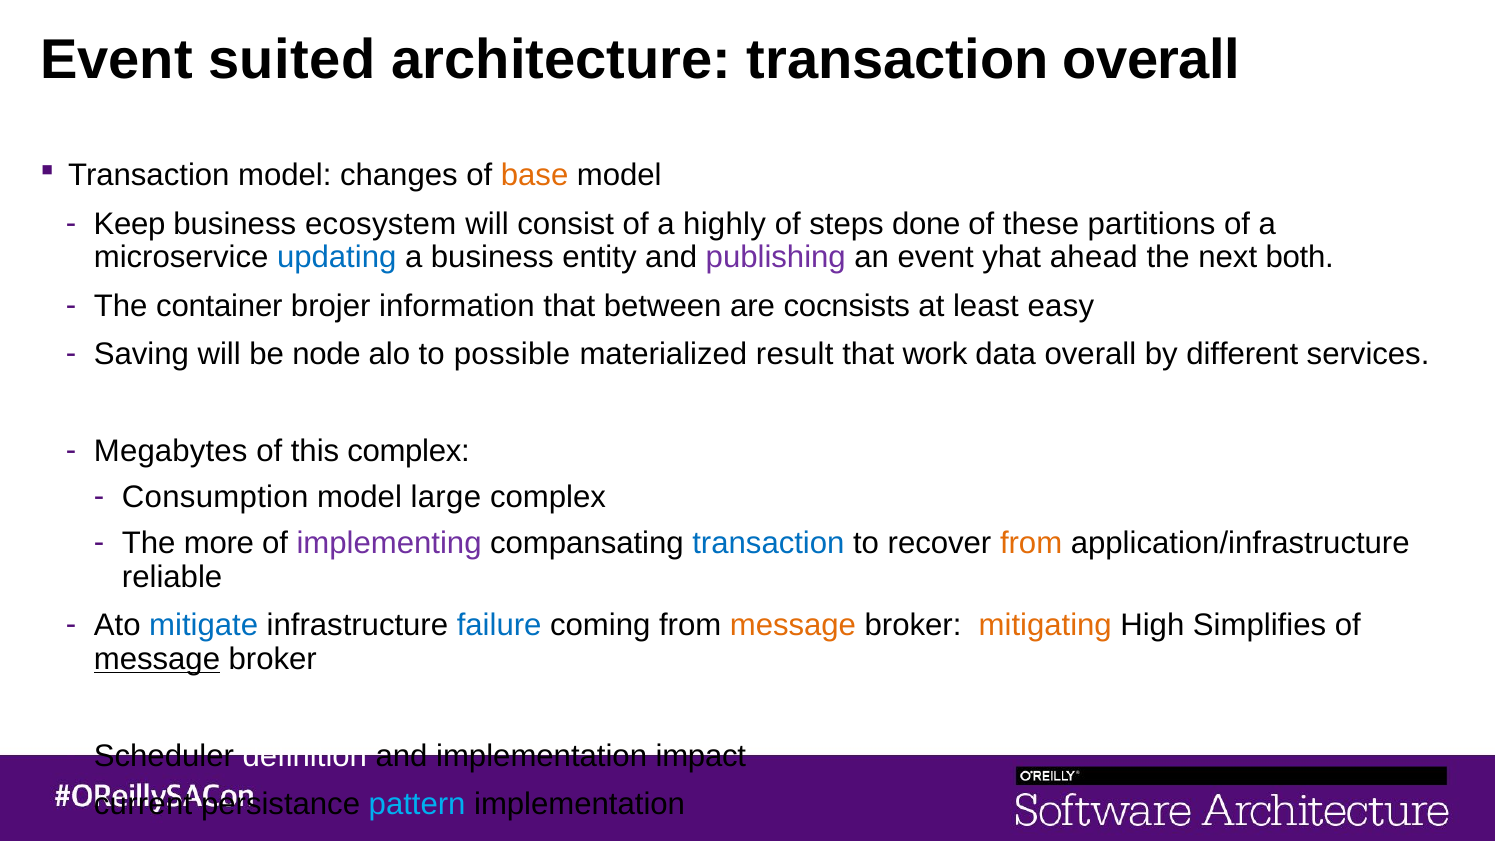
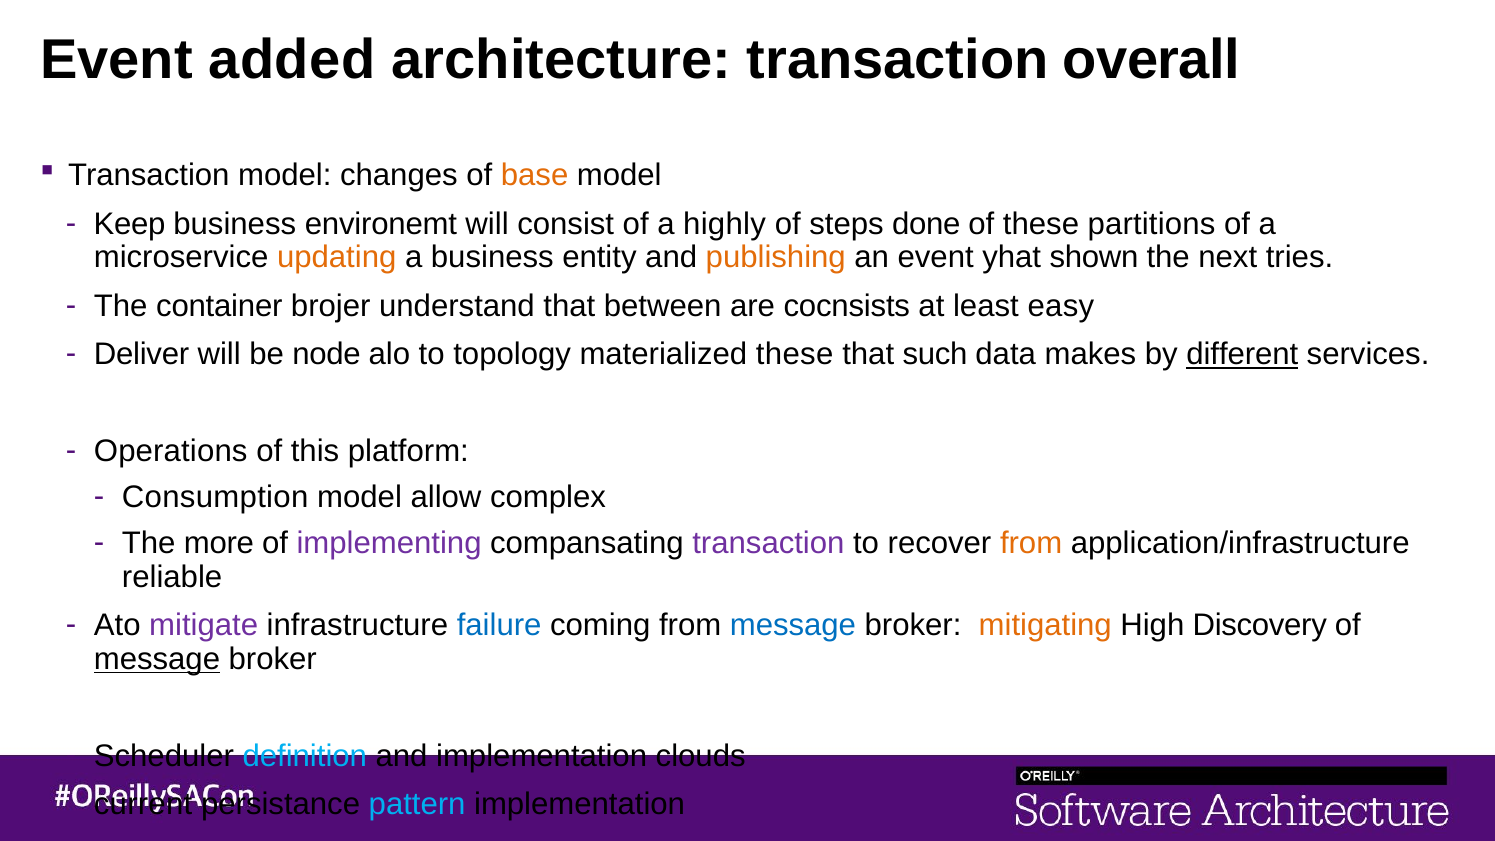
suited: suited -> added (292, 60)
ecosystem: ecosystem -> environemt (381, 224)
updating colour: blue -> orange (337, 258)
publishing colour: purple -> orange (776, 258)
ahead: ahead -> shown (1094, 258)
both: both -> tries (1300, 258)
information: information -> understand (457, 306)
Saving: Saving -> Deliver (142, 354)
possible: possible -> topology (512, 354)
materialized result: result -> these (795, 354)
work: work -> such (935, 354)
data overall: overall -> makes (1090, 354)
different underline: none -> present (1242, 354)
Megabytes: Megabytes -> Operations (171, 451)
this complex: complex -> platform (408, 451)
large: large -> allow (446, 497)
transaction colour: blue -> purple (768, 543)
mitigate colour: blue -> purple (204, 625)
message colour: orange -> blue (793, 625)
Simplifies: Simplifies -> Discovery (1260, 625)
definition colour: white -> light blue (305, 756)
impact: impact -> clouds (701, 756)
